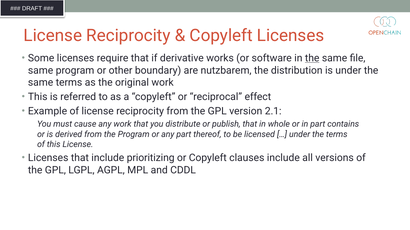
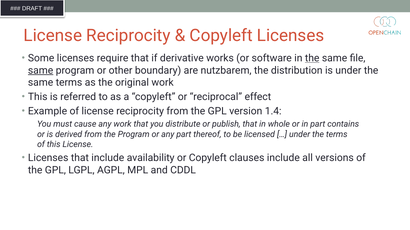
same underline: none -> present (41, 71)
2.1: 2.1 -> 1.4 (273, 112)
prioritizing: prioritizing -> availability (151, 158)
